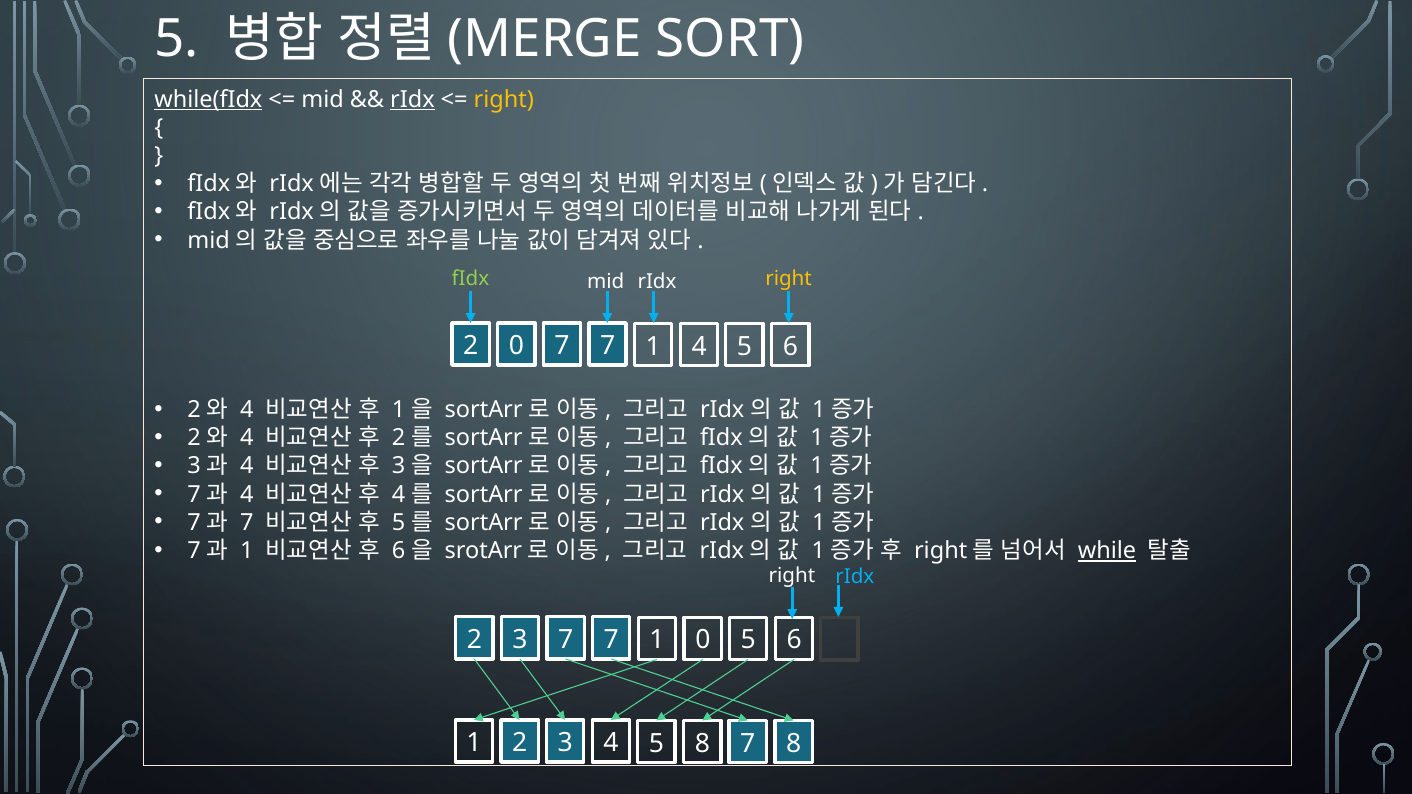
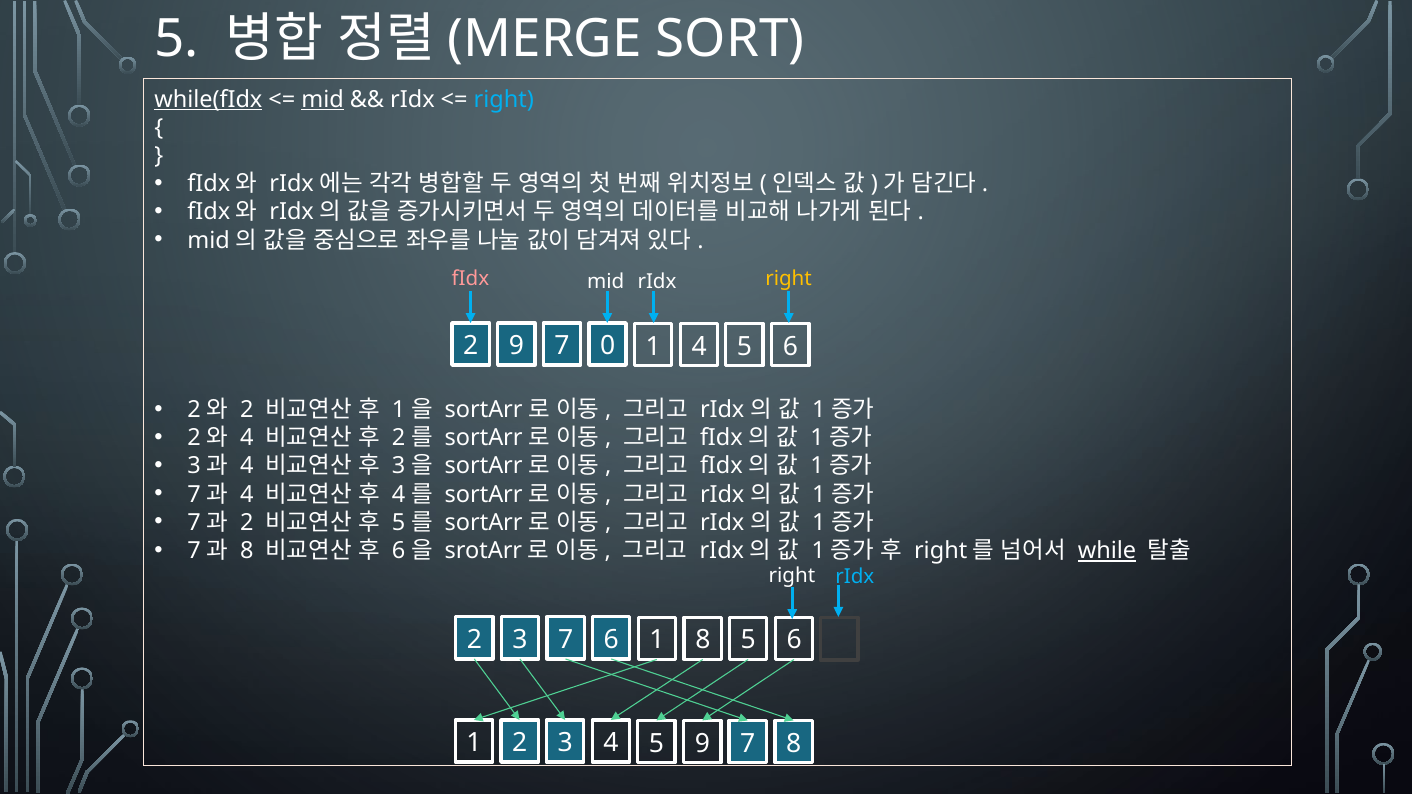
mid underline: none -> present (323, 99)
rIdx underline: present -> none (412, 99)
right colour: yellow -> light blue (504, 99)
fIdx colour: light green -> pink (470, 279)
2 0: 0 -> 9 (516, 346)
7: 7 -> 0 (608, 346)
4: 4 -> 2 (247, 410)
7: 7 -> 2 (247, 523)
1: 1 -> 8 (247, 551)
3 7 7: 7 -> 6 (611, 640)
1 0: 0 -> 8 (703, 640)
5 8: 8 -> 9 (702, 744)
